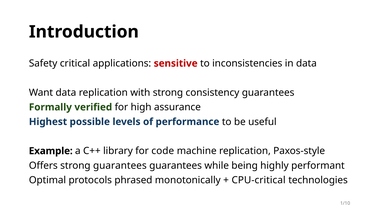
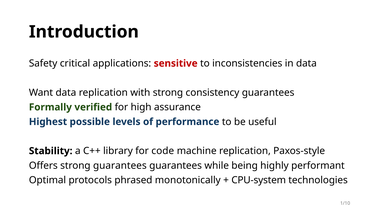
Example: Example -> Stability (51, 151)
CPU-critical: CPU-critical -> CPU-system (259, 180)
